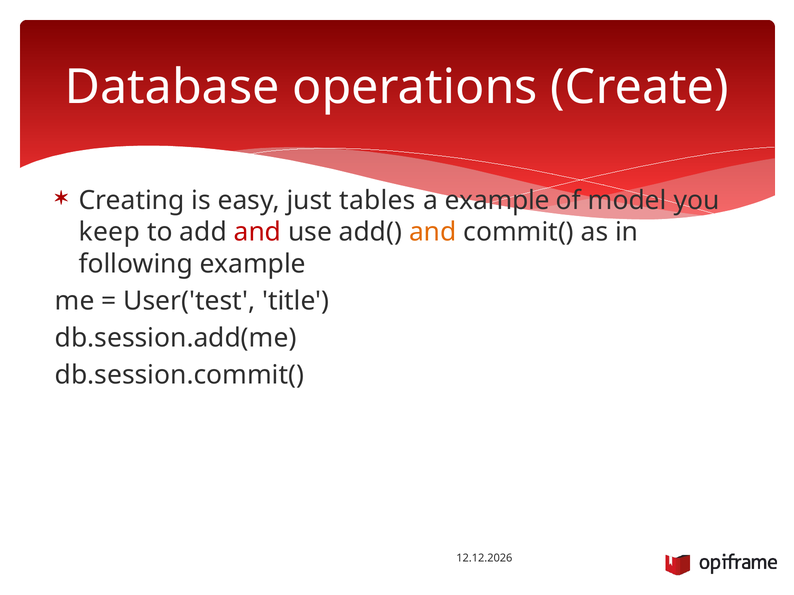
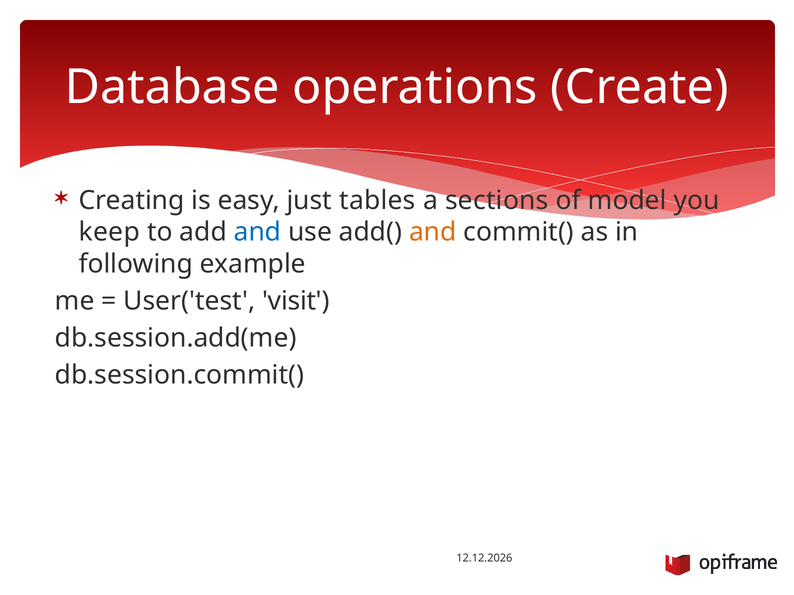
a example: example -> sections (497, 201)
and colour: red -> blue (257, 232)
title: title -> visit (296, 301)
